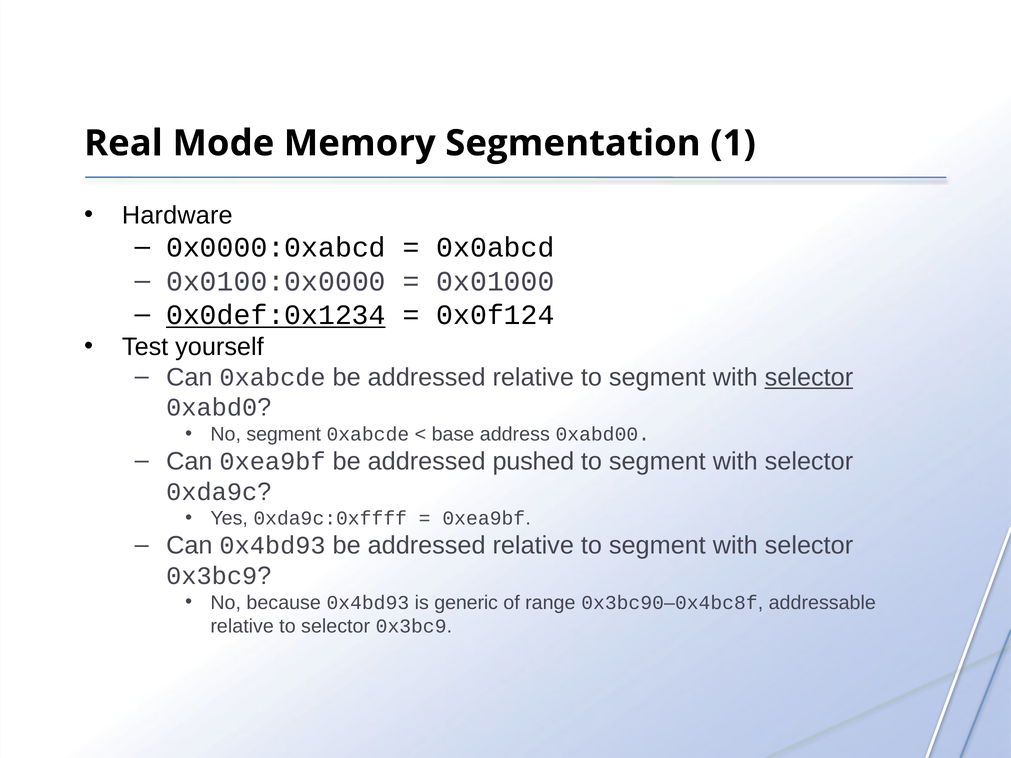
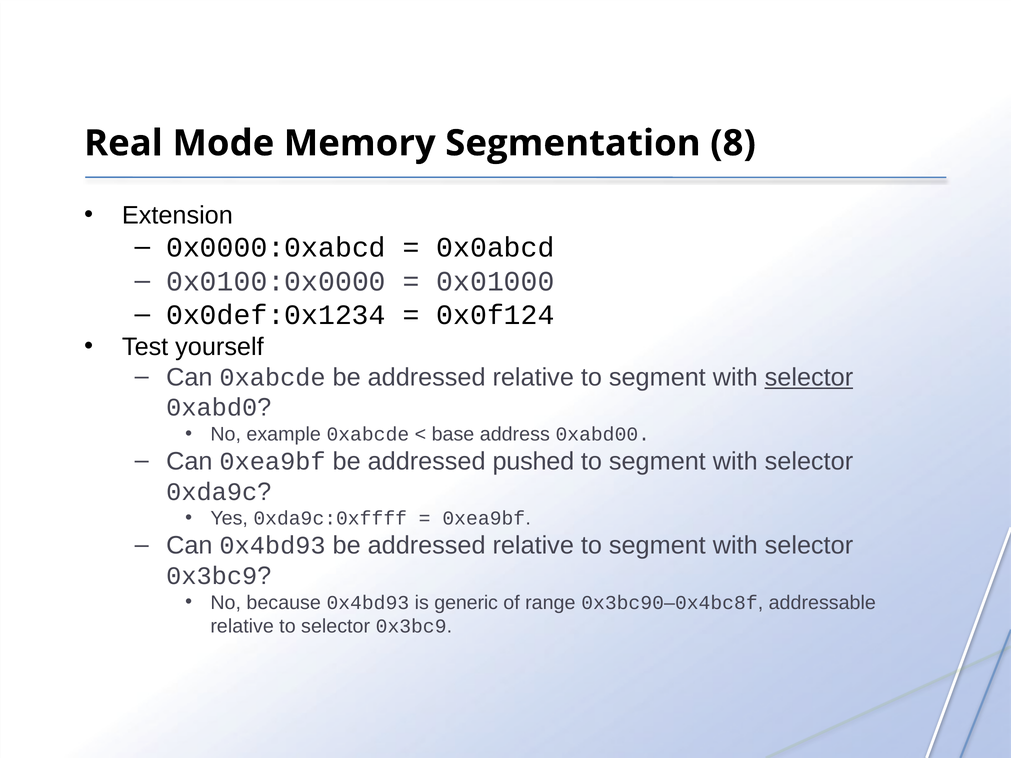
1: 1 -> 8 (733, 143)
Hardware: Hardware -> Extension (177, 216)
0x0def:0x1234 underline: present -> none (276, 315)
No segment: segment -> example (284, 434)
